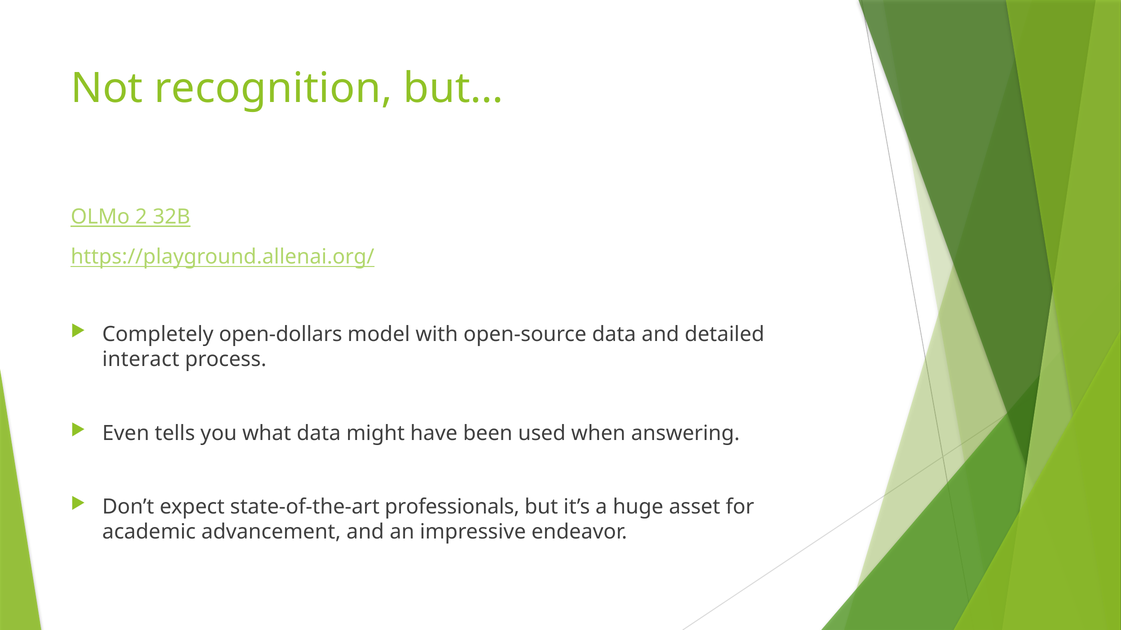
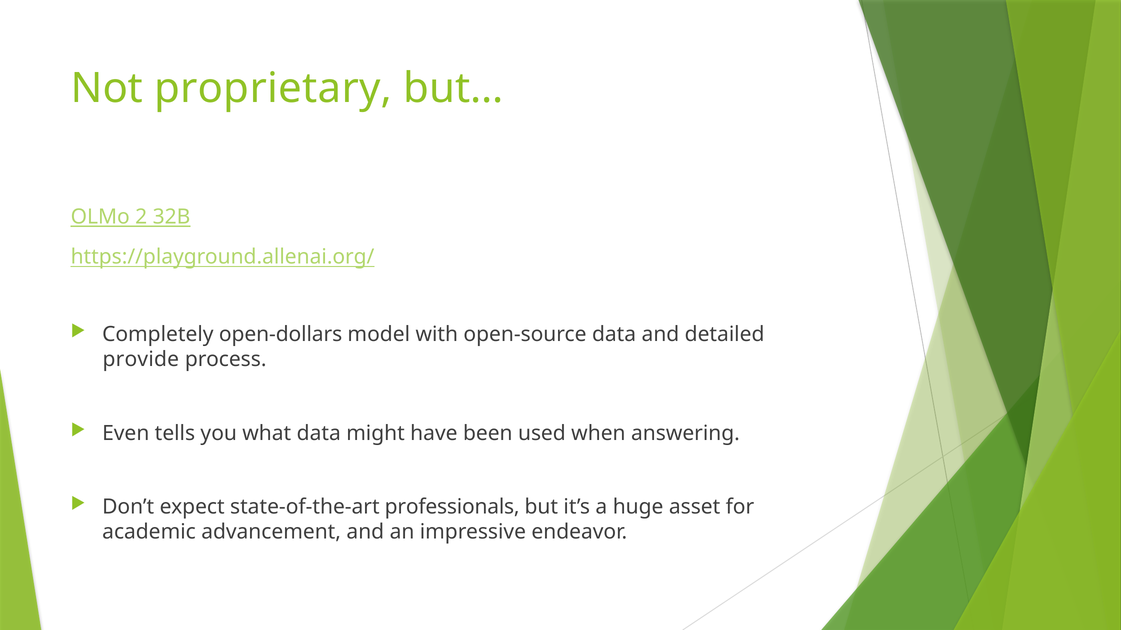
recognition: recognition -> proprietary (273, 88)
interact: interact -> provide (141, 360)
